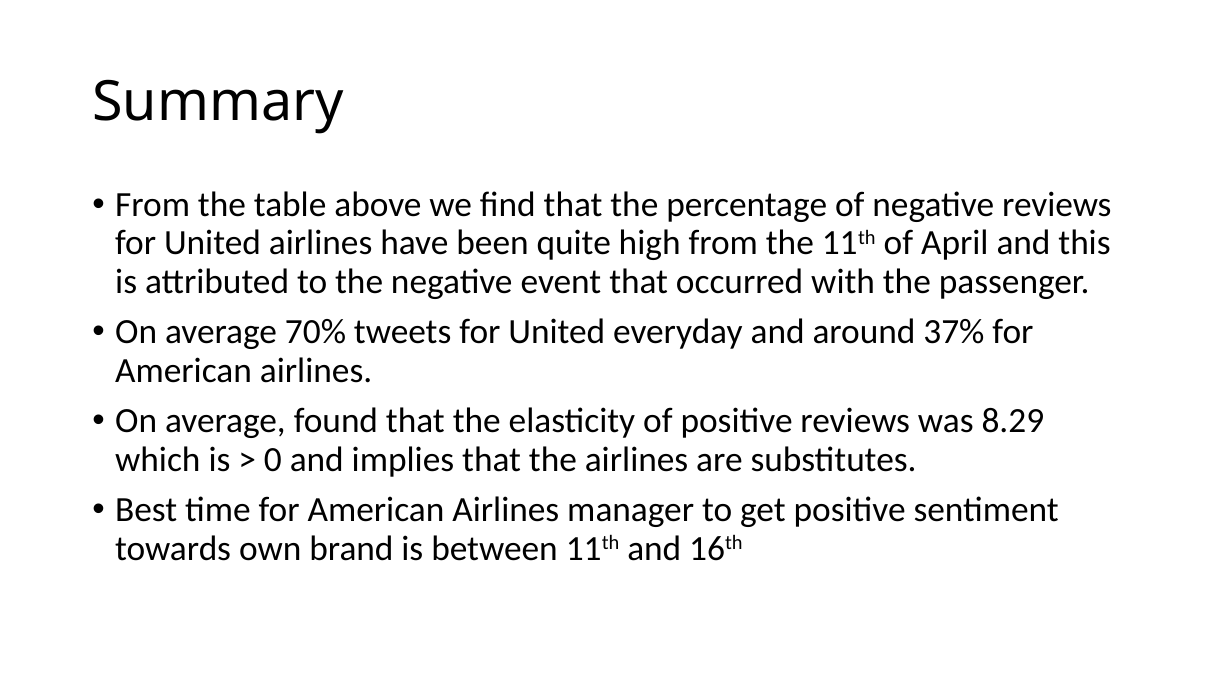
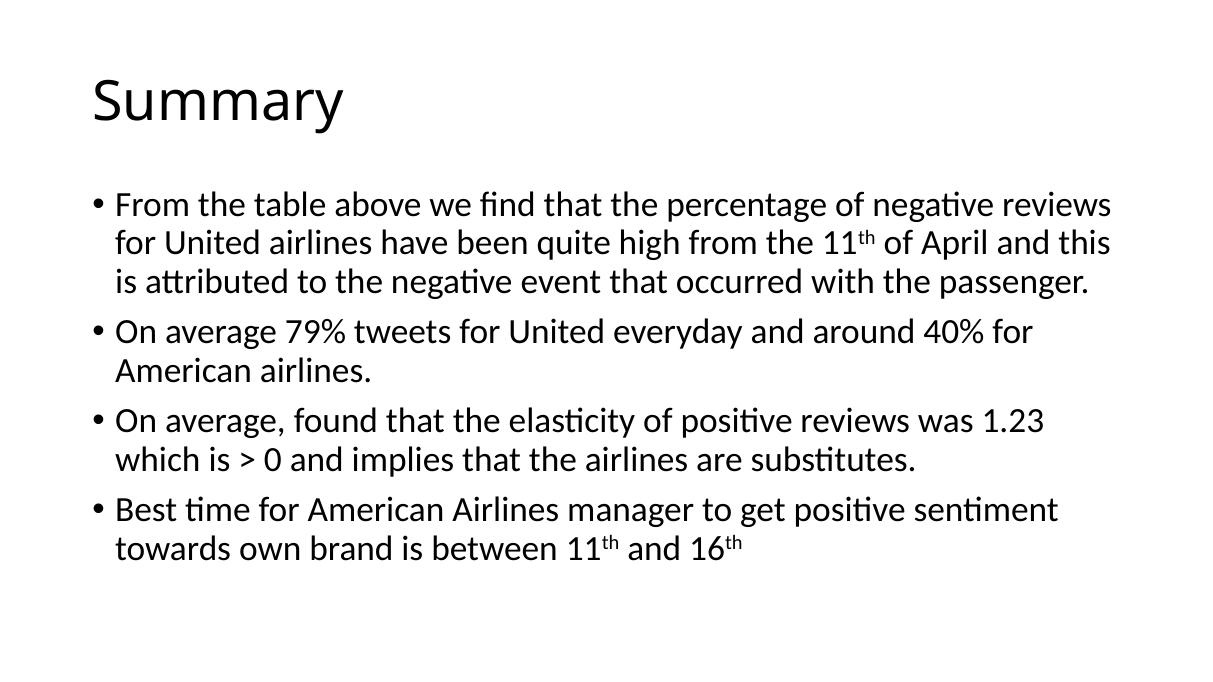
70%: 70% -> 79% (315, 332)
37%: 37% -> 40% (954, 332)
8.29: 8.29 -> 1.23 (1013, 421)
